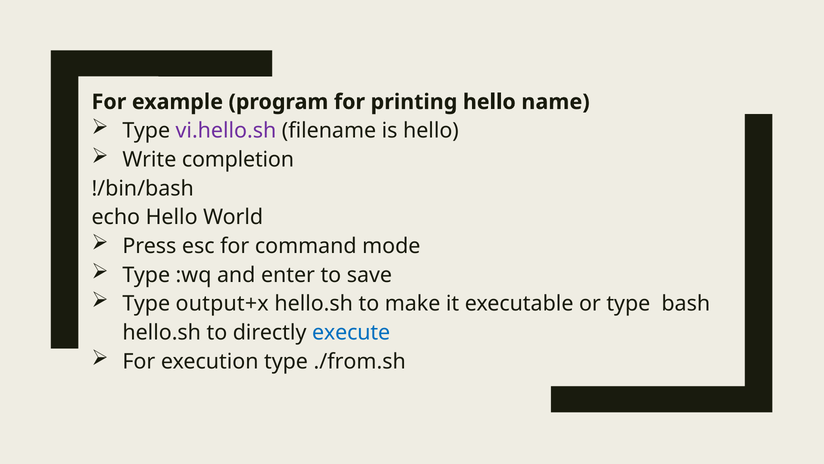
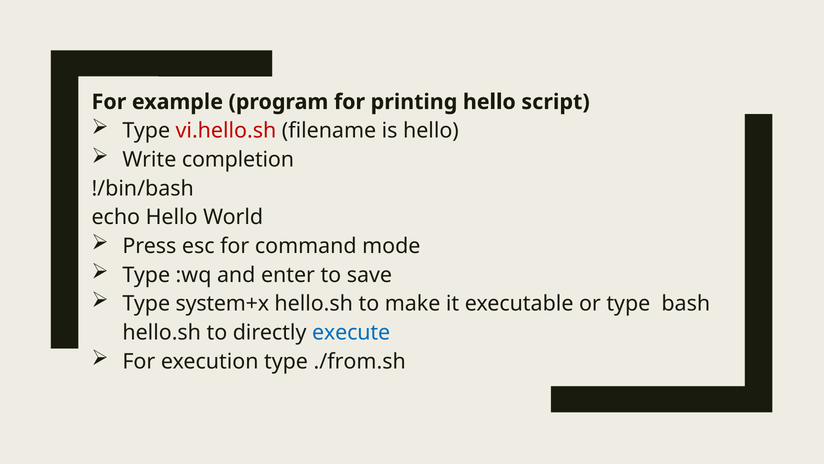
name: name -> script (556, 102)
vi.hello.sh colour: purple -> red (226, 131)
output+x: output+x -> system+x (222, 303)
